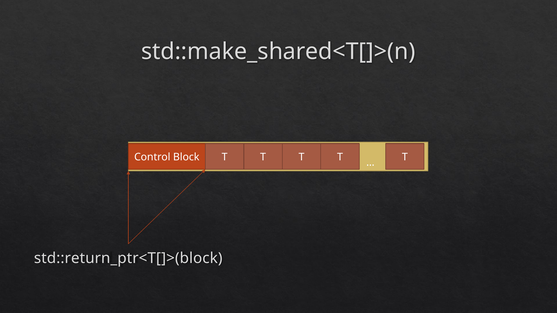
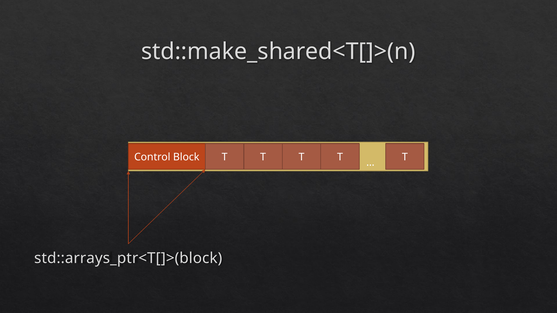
std::return_ptr<T[]>(block: std::return_ptr<T[]>(block -> std::arrays_ptr<T[]>(block (128, 258)
